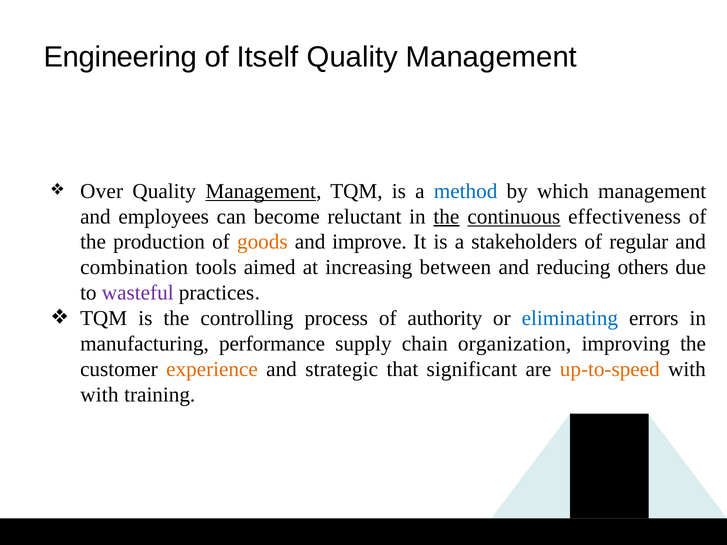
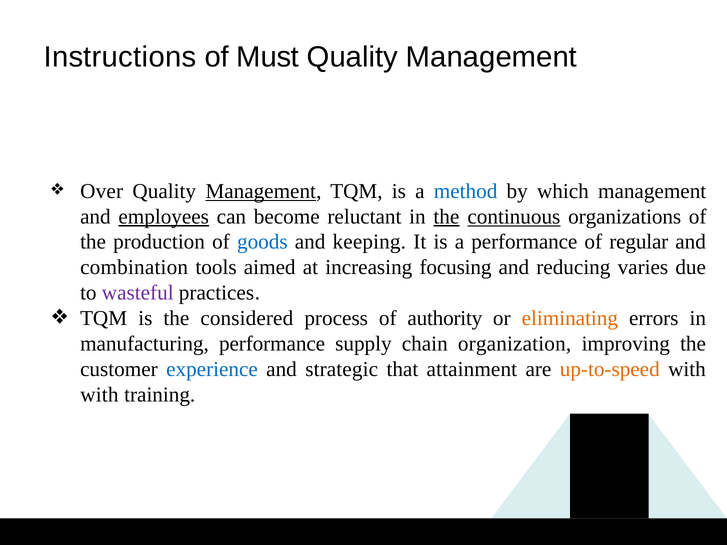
Engineering: Engineering -> Instructions (120, 57)
Itself: Itself -> Must (268, 57)
employees underline: none -> present (164, 217)
effectiveness: effectiveness -> organizations (625, 217)
goods colour: orange -> blue (262, 242)
improve: improve -> keeping (369, 242)
a stakeholders: stakeholders -> performance (524, 242)
between: between -> focusing (456, 268)
others: others -> varies (643, 268)
controlling: controlling -> considered (247, 318)
eliminating colour: blue -> orange (570, 318)
experience colour: orange -> blue (212, 369)
significant: significant -> attainment (472, 369)
